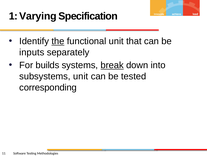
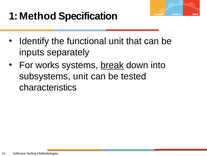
Varying: Varying -> Method (38, 16)
the underline: present -> none (58, 41)
builds: builds -> works (47, 65)
corresponding: corresponding -> characteristics (48, 87)
